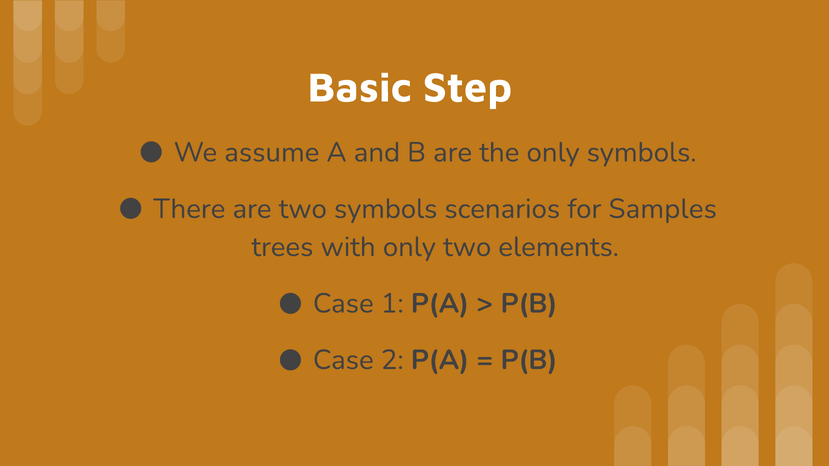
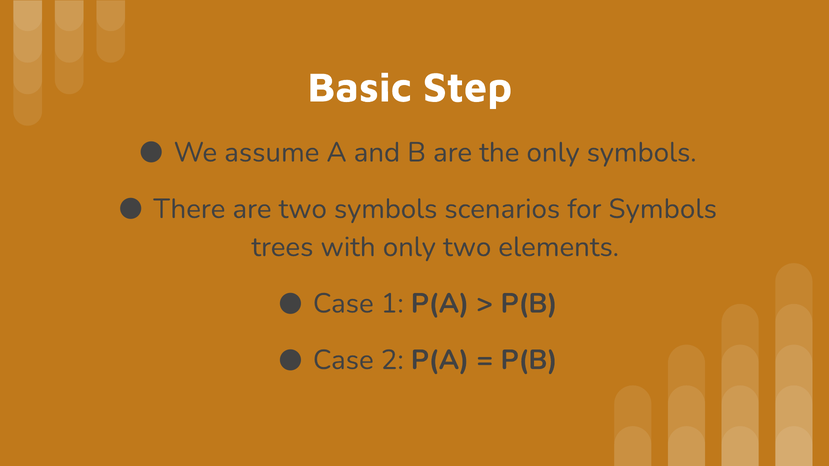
for Samples: Samples -> Symbols (663, 209)
